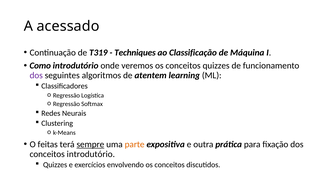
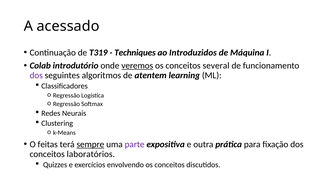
Classificação: Classificação -> Introduzidos (193, 53)
Como: Como -> Colab (40, 66)
veremos underline: none -> present (137, 66)
conceitos quizzes: quizzes -> several (216, 66)
parte colour: orange -> purple (135, 145)
conceitos introdutório: introdutório -> laboratórios (91, 155)
